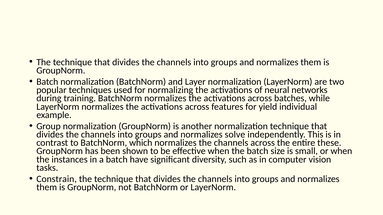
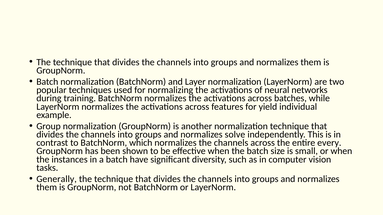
these: these -> every (329, 143)
Constrain: Constrain -> Generally (57, 179)
